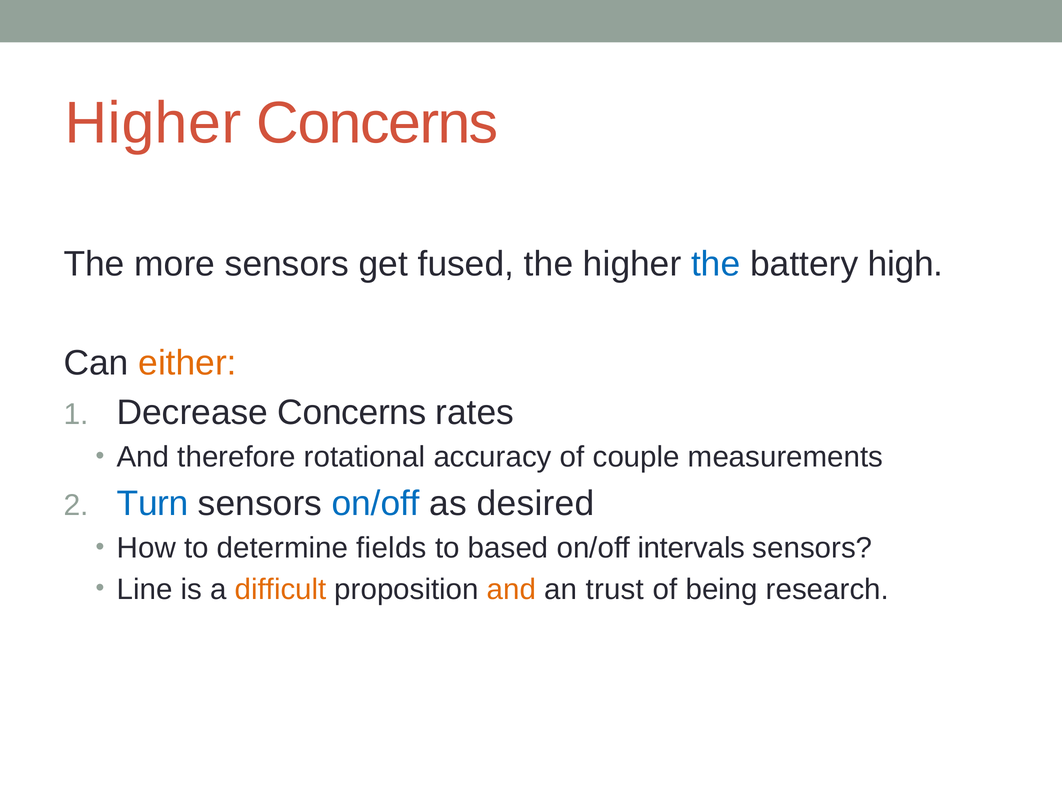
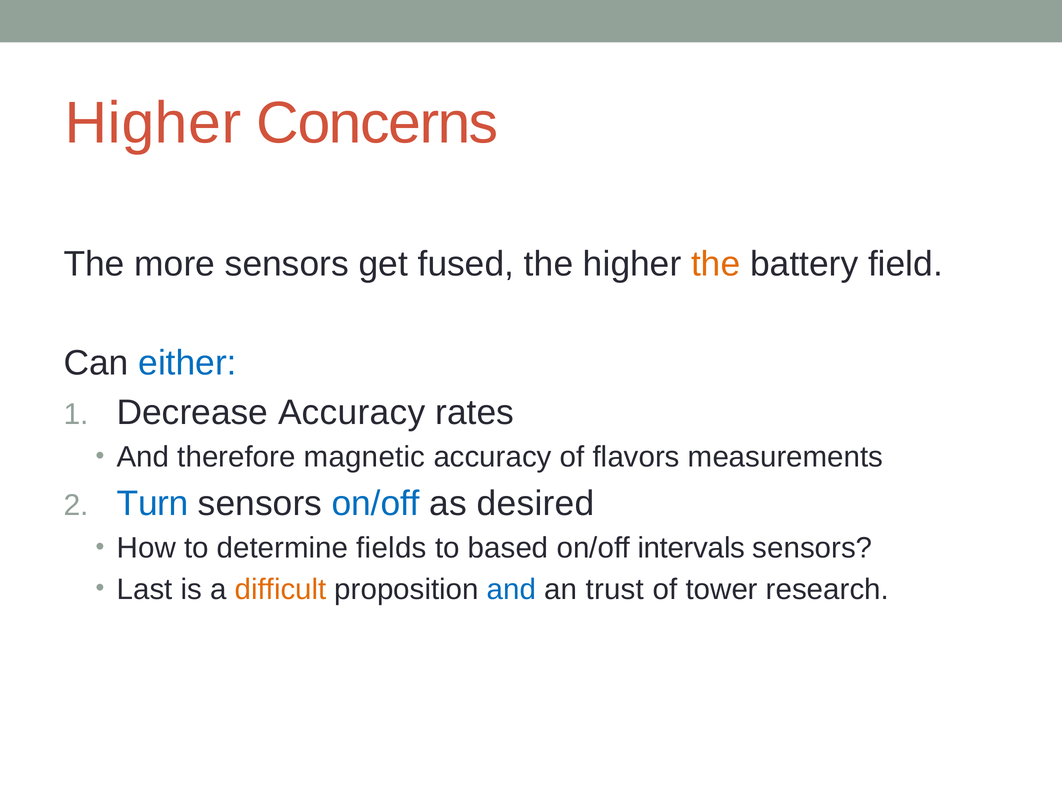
the colour: blue -> orange (716, 264)
high: high -> field (905, 264)
either colour: orange -> blue (188, 364)
Decrease Concerns: Concerns -> Accuracy (352, 413)
rotational: rotational -> magnetic (364, 457)
couple: couple -> flavors (636, 457)
Line: Line -> Last (145, 590)
and colour: orange -> blue (512, 590)
being: being -> tower (722, 590)
